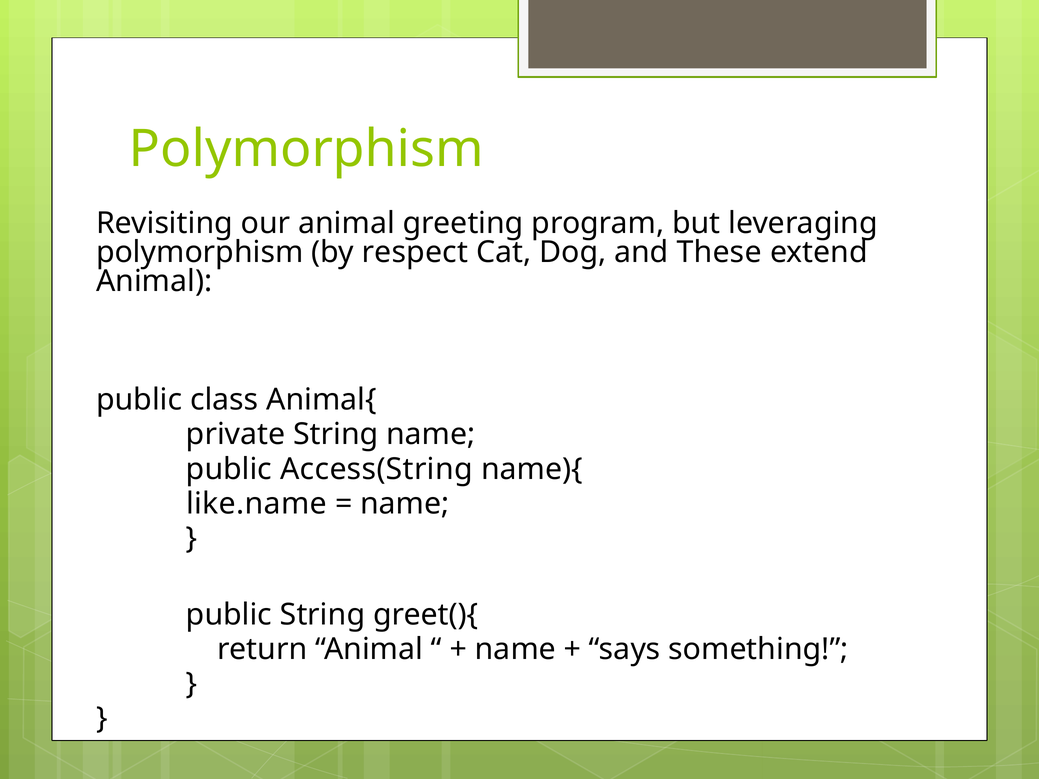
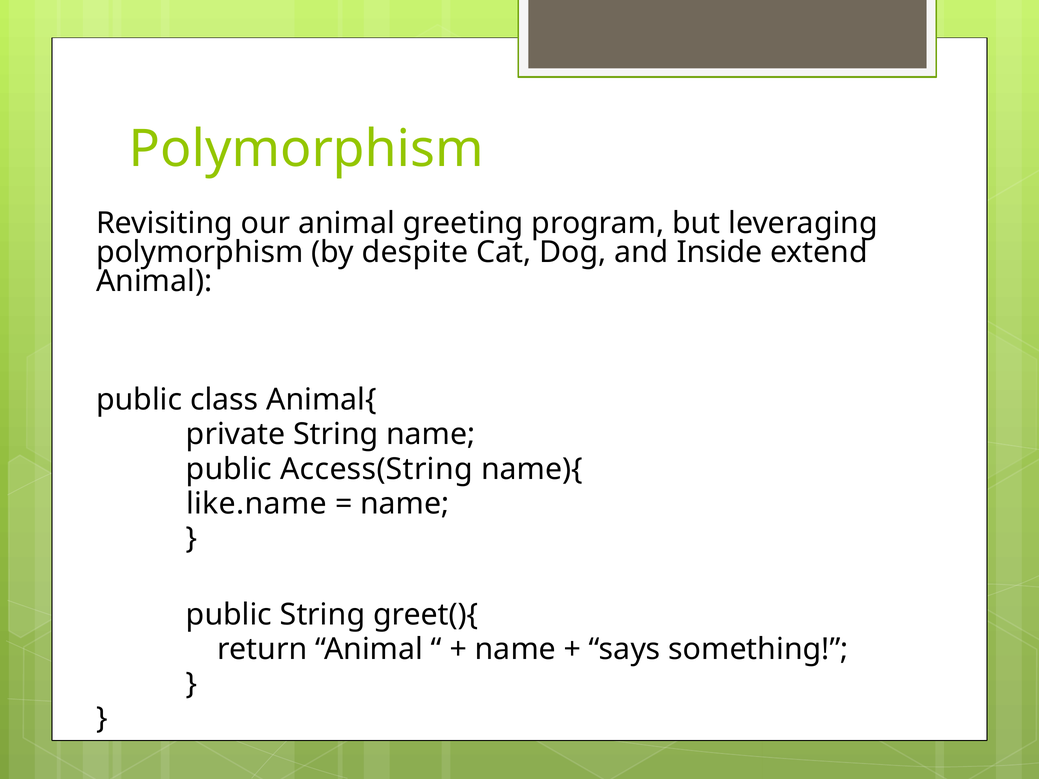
respect: respect -> despite (415, 252)
These: These -> Inside (719, 252)
